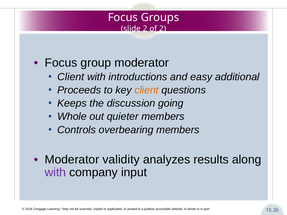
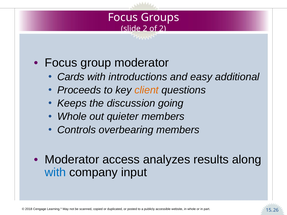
Client: Client -> Cards (71, 77)
validity: validity -> access (121, 160)
with colour: purple -> blue (55, 173)
